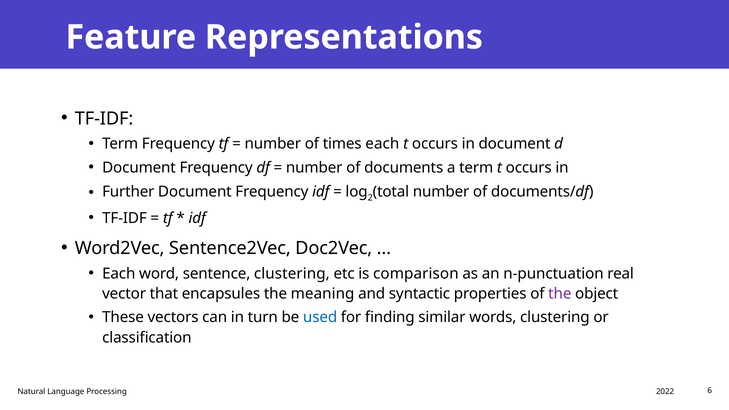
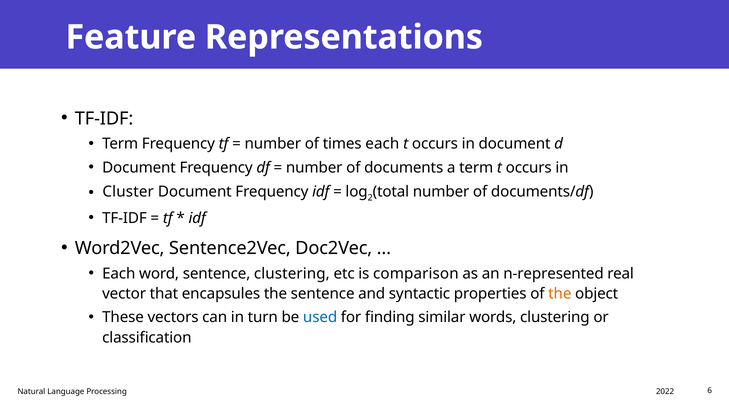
Further: Further -> Cluster (128, 192)
n-punctuation: n-punctuation -> n-represented (554, 274)
the meaning: meaning -> sentence (323, 294)
the colour: purple -> orange (560, 294)
